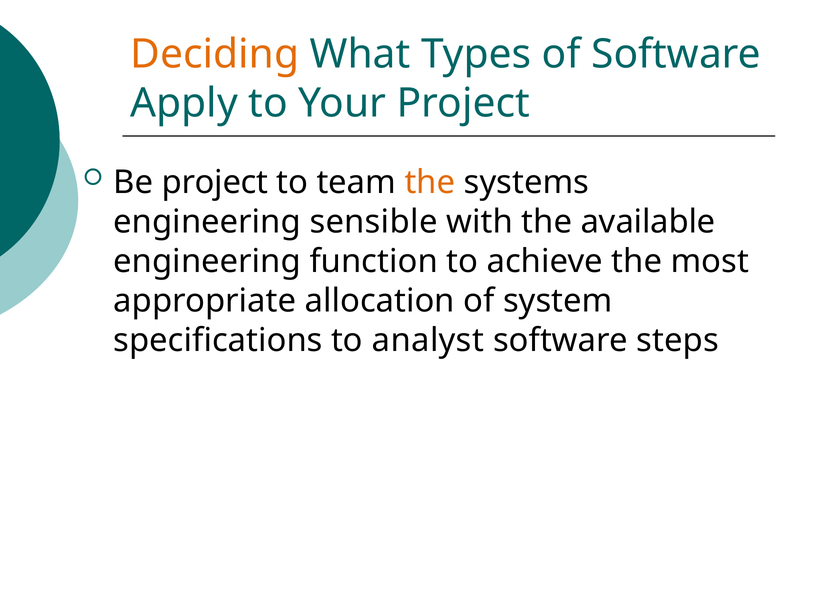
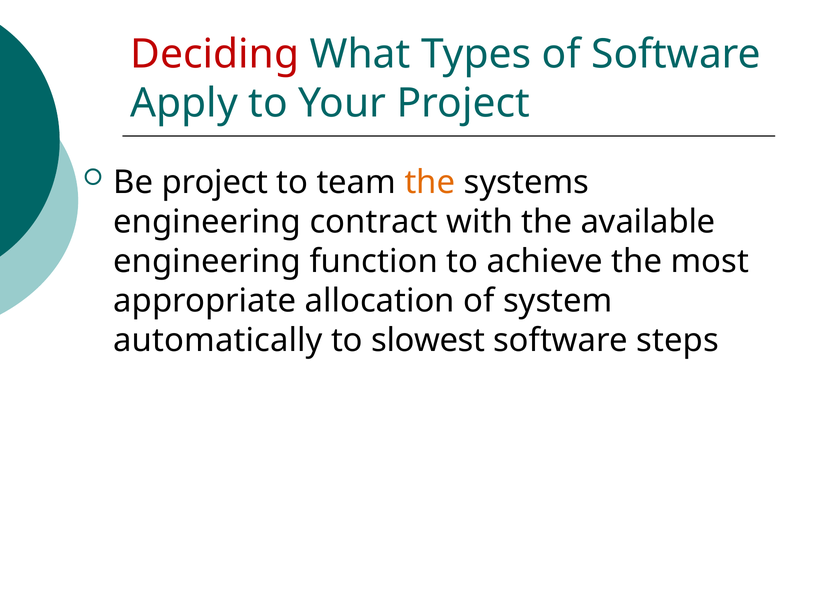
Deciding colour: orange -> red (215, 54)
sensible: sensible -> contract (374, 222)
specifications: specifications -> automatically (218, 340)
analyst: analyst -> slowest (428, 340)
